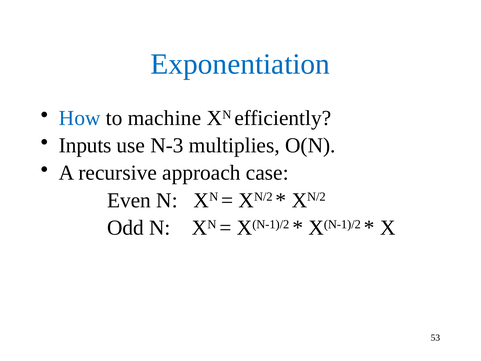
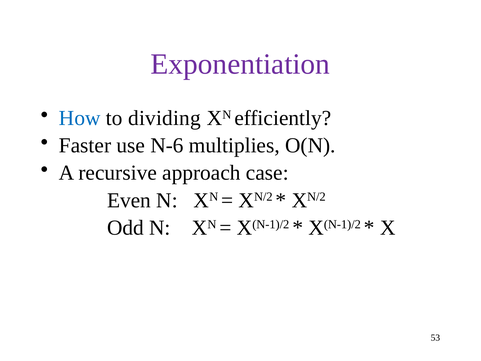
Exponentiation colour: blue -> purple (240, 64)
machine: machine -> dividing (165, 118)
Inputs: Inputs -> Faster (85, 145)
N-3: N-3 -> N-6 (167, 145)
